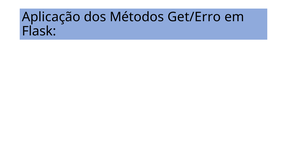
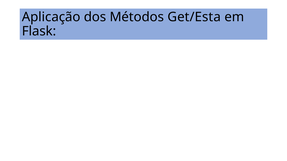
Get/Erro: Get/Erro -> Get/Esta (194, 17)
